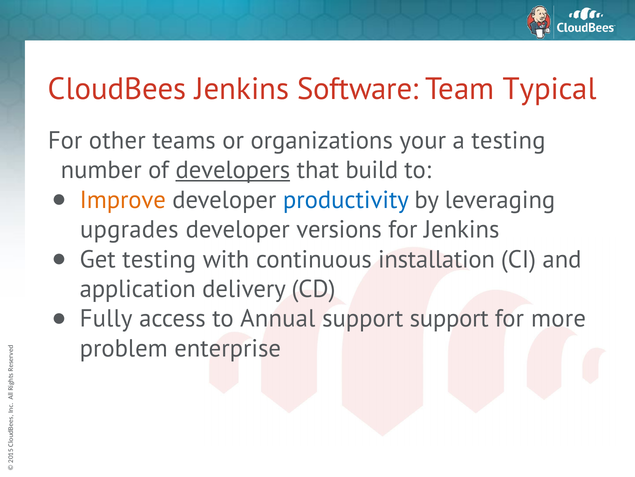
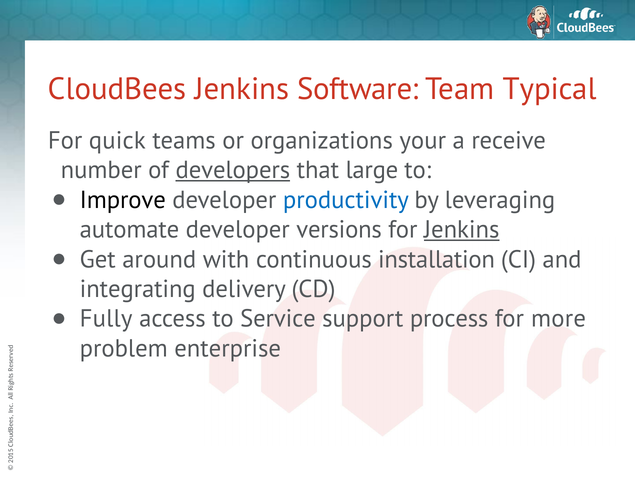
other: other -> quick (117, 140)
a testing: testing -> receive (509, 140)
build: build -> large (372, 170)
Improve colour: orange -> black (123, 200)
upgrades: upgrades -> automate (130, 229)
Jenkins underline: none -> present (462, 229)
Get testing: testing -> around (159, 259)
application: application -> integrating (138, 289)
Annual: Annual -> Service (278, 318)
support support: support -> process (449, 318)
